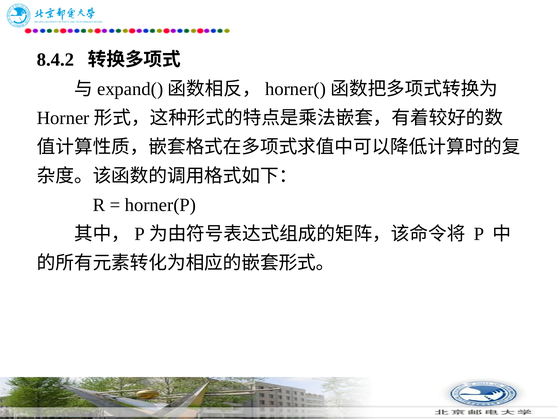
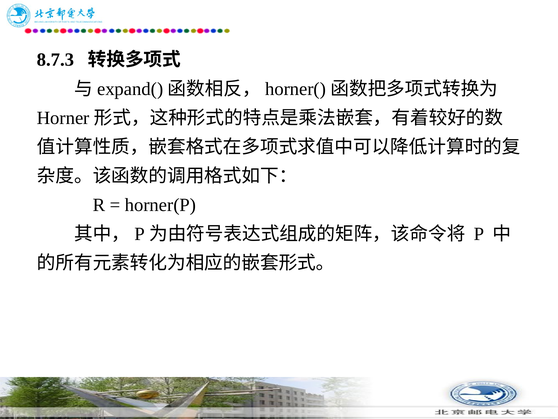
8.4.2: 8.4.2 -> 8.7.3 (55, 60)
